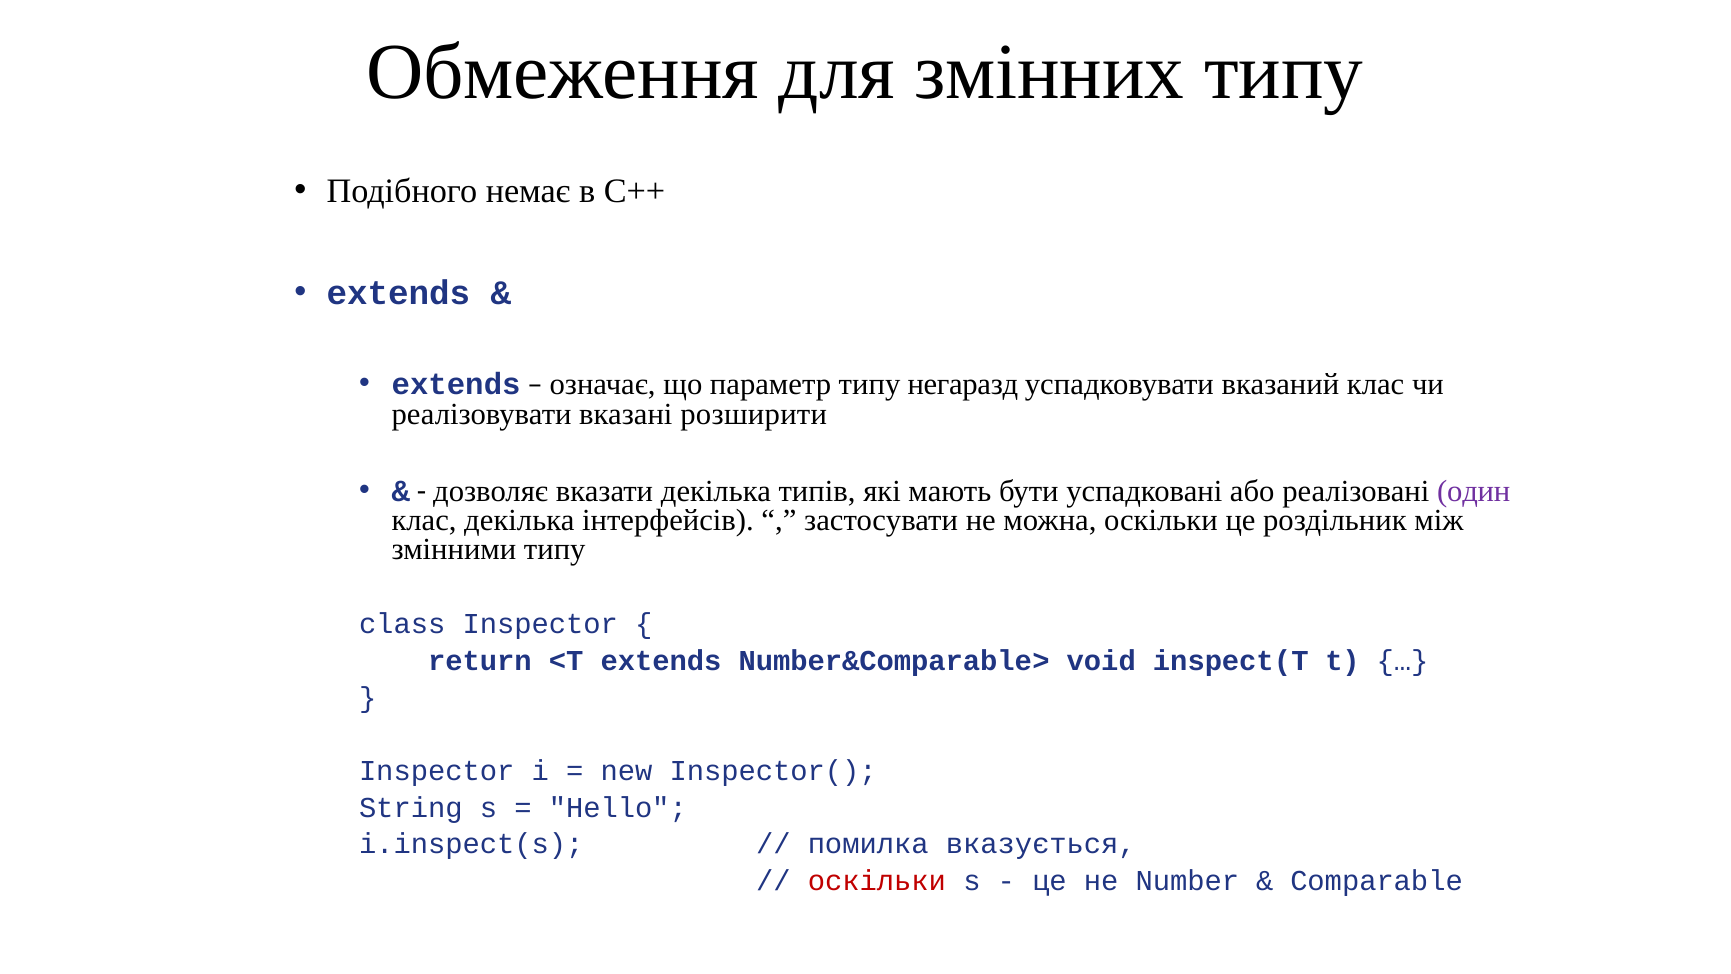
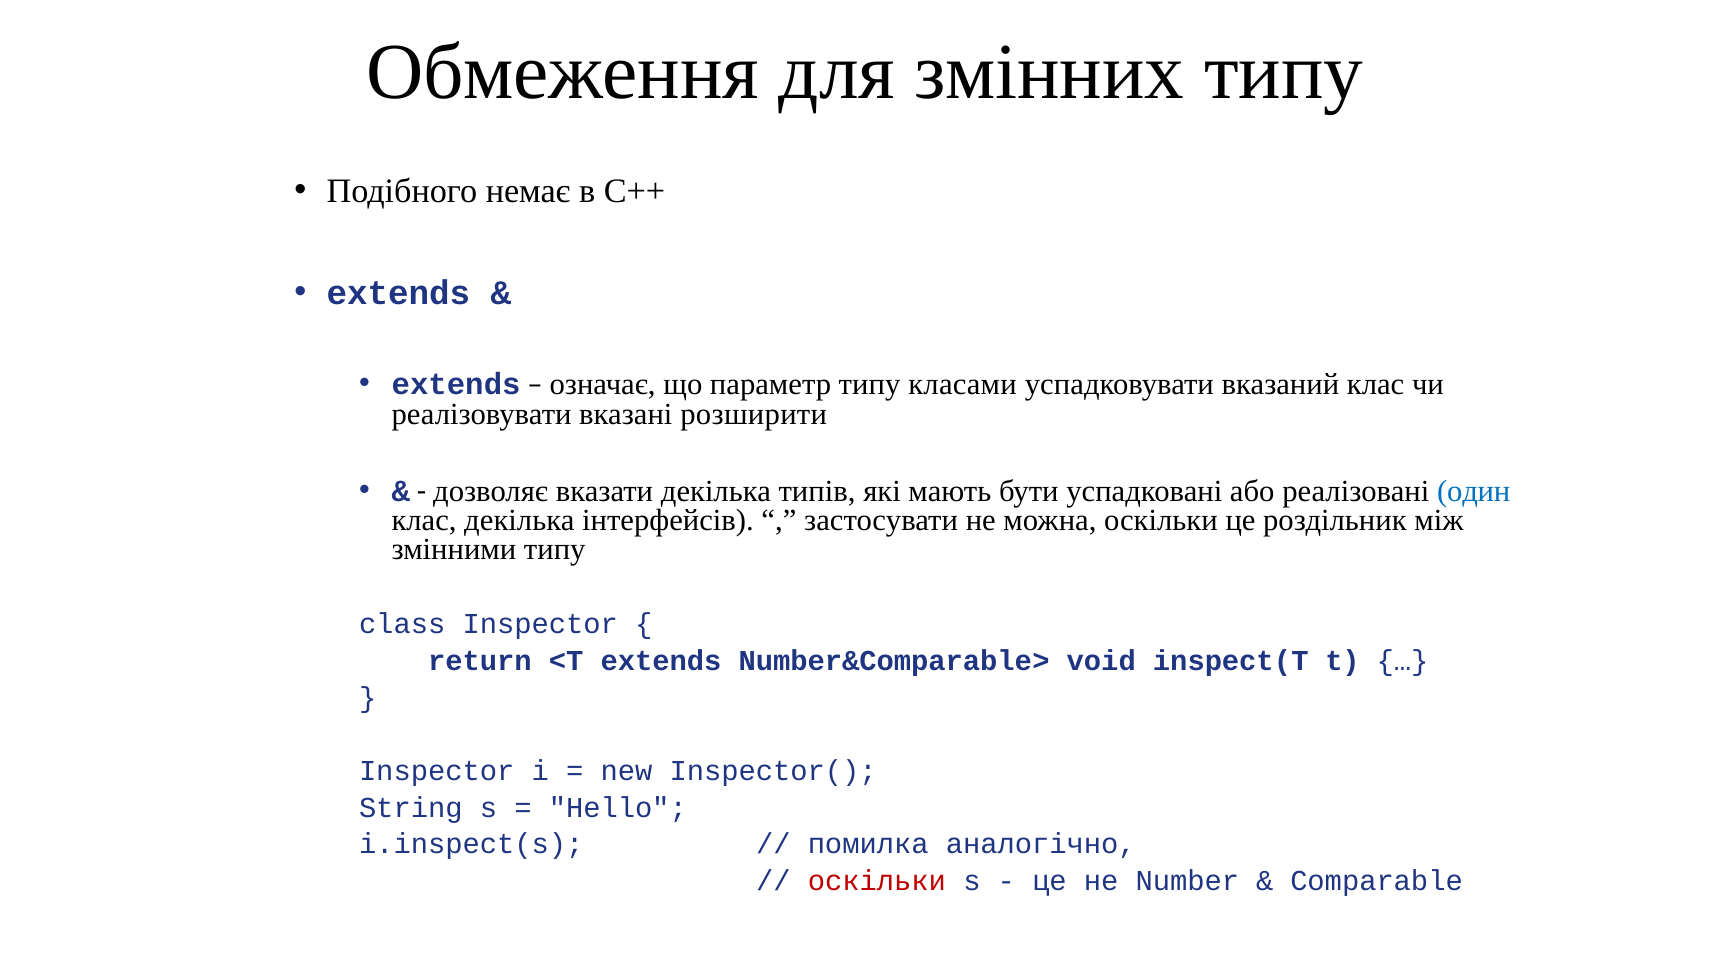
негаразд: негаразд -> класами (963, 384)
один colour: purple -> blue (1474, 491)
вказується: вказується -> аналогічно (1041, 844)
